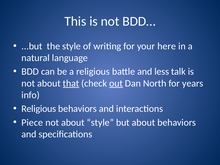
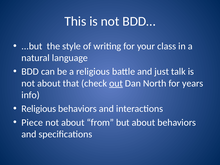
here: here -> class (167, 46)
less: less -> just (162, 72)
that underline: present -> none (71, 83)
about style: style -> from (100, 122)
